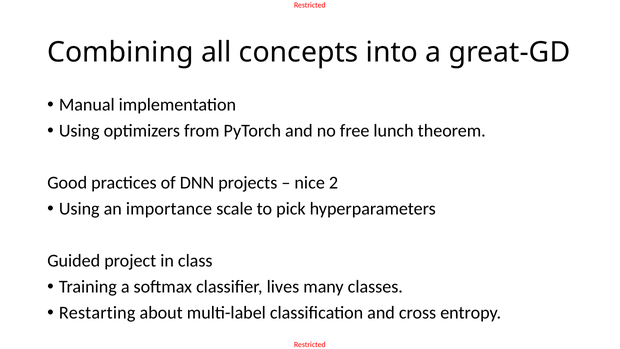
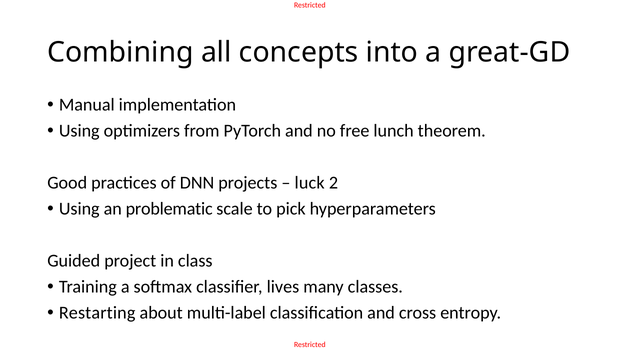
nice: nice -> luck (310, 183)
importance: importance -> problematic (169, 209)
